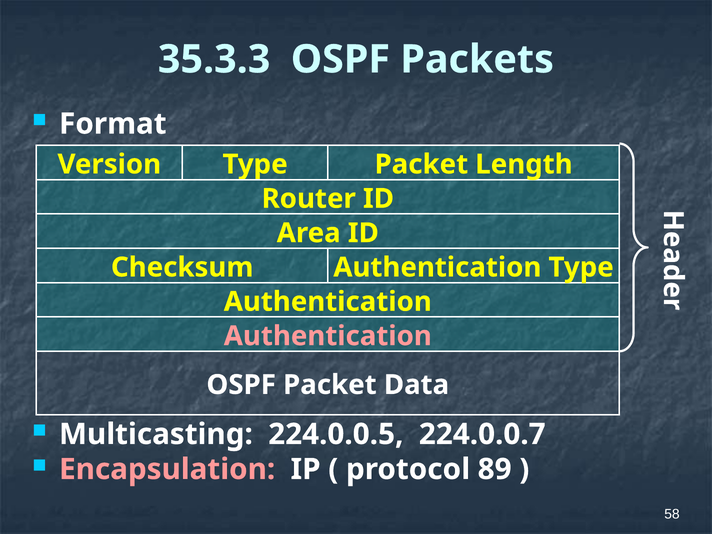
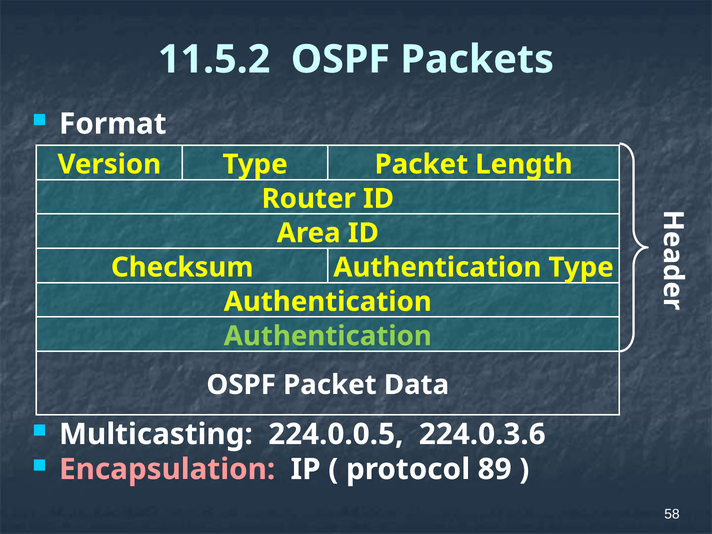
35.3.3: 35.3.3 -> 11.5.2 (214, 59)
Authentication colour: pink -> light green (328, 336)
224.0.0.7: 224.0.0.7 -> 224.0.3.6 (482, 434)
